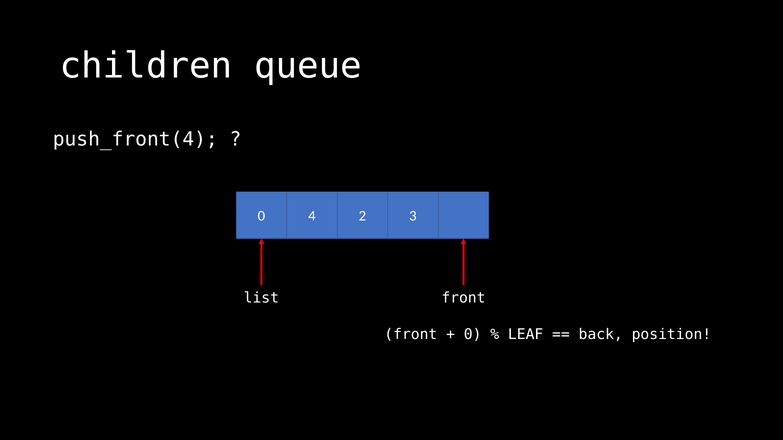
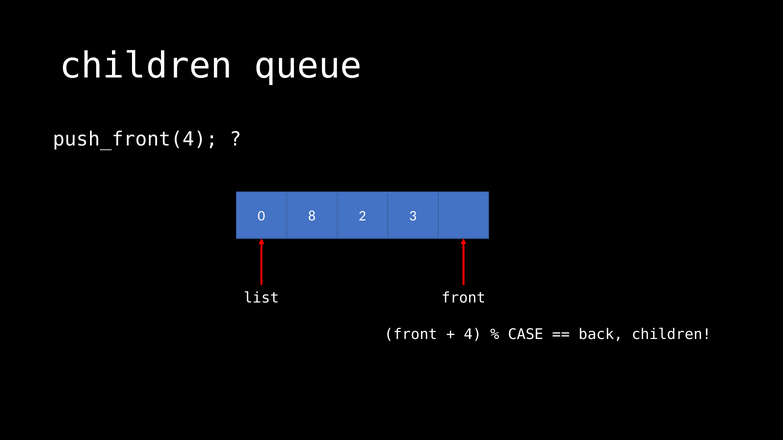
4: 4 -> 8 (312, 216)
0: 0 -> 4 (473, 335)
LEAF: LEAF -> CASE (526, 335)
back position: position -> children (671, 335)
